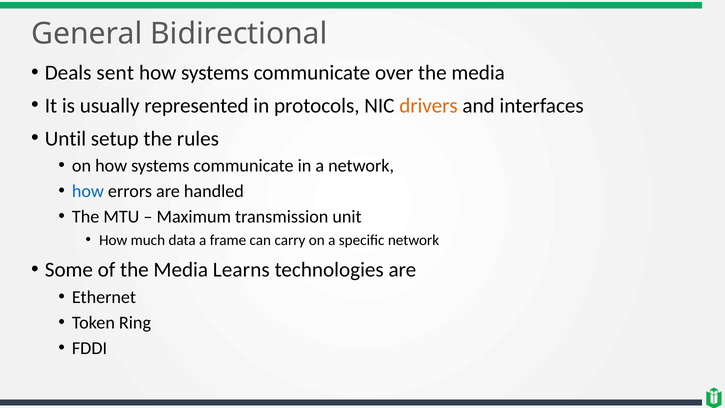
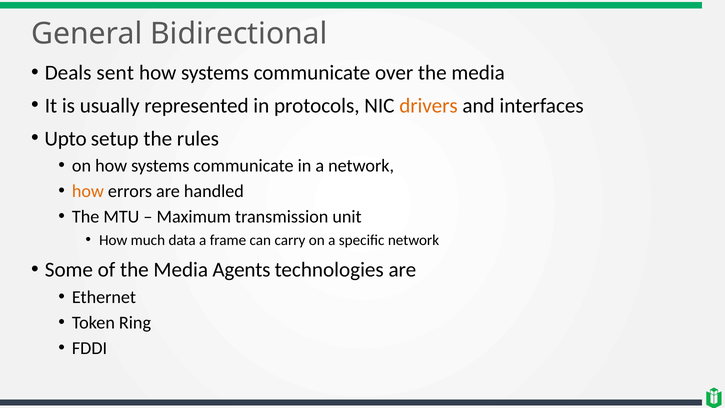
Until: Until -> Upto (66, 139)
how colour: blue -> orange (88, 191)
Learns: Learns -> Agents (241, 270)
